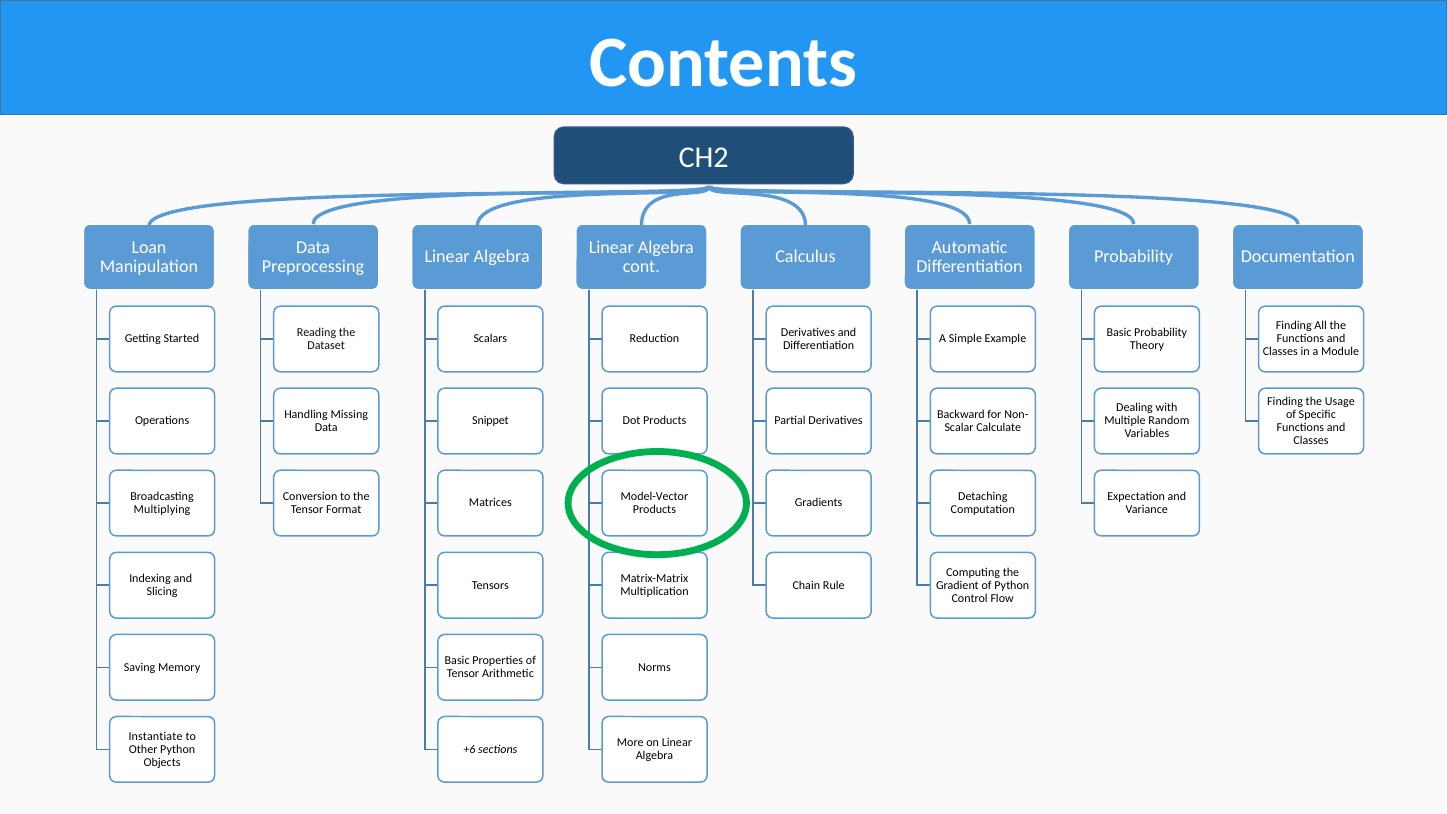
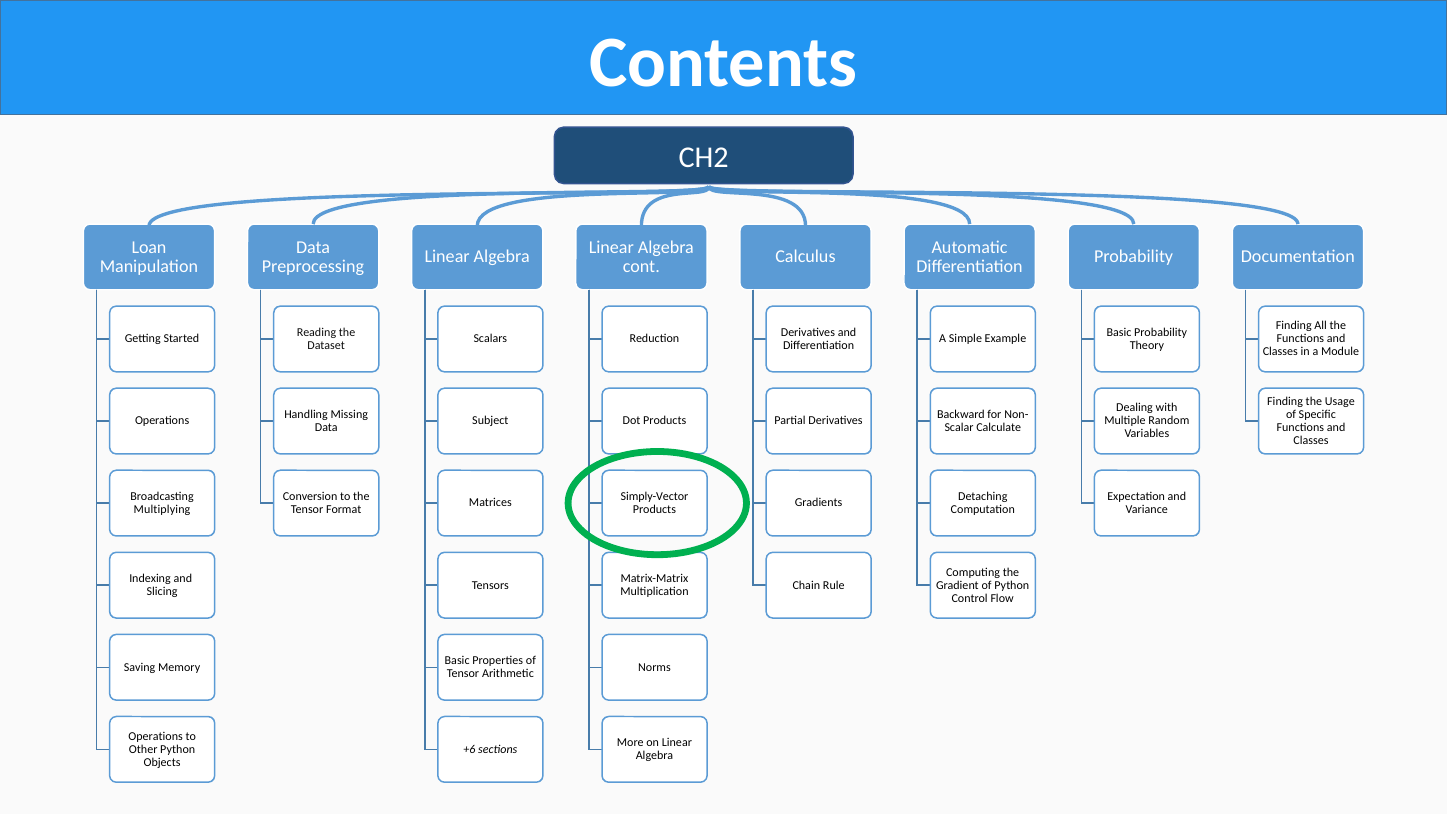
Snippet: Snippet -> Subject (490, 421)
Model-Vector: Model-Vector -> Simply-Vector (654, 496)
Instantiate: Instantiate -> Operations (156, 736)
